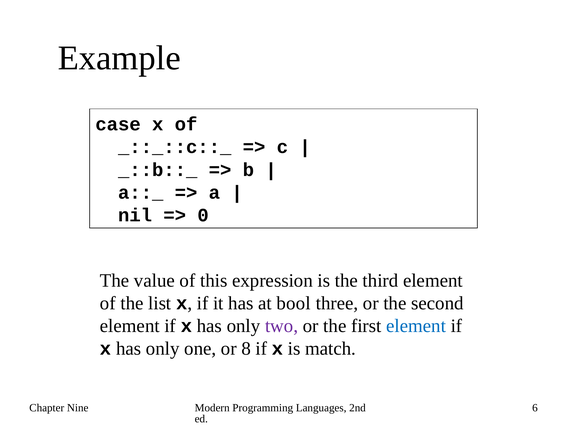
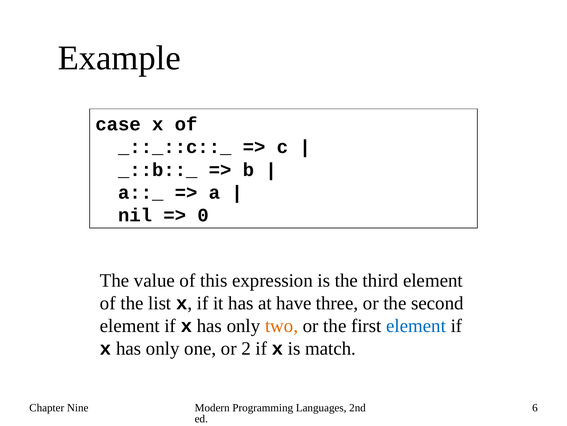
bool: bool -> have (294, 303)
two colour: purple -> orange (282, 325)
8: 8 -> 2 (246, 348)
